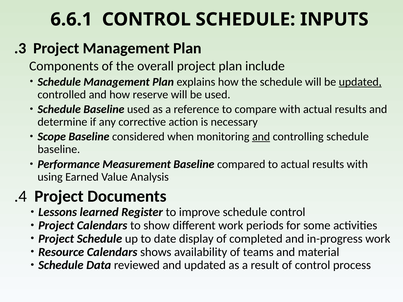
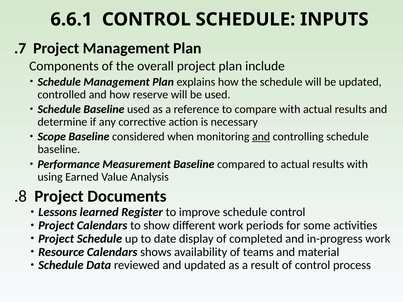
.3: .3 -> .7 (20, 48)
updated underline: present -> none (360, 82)
.4: .4 -> .8 (20, 197)
